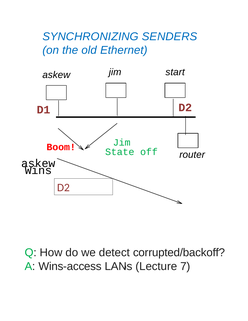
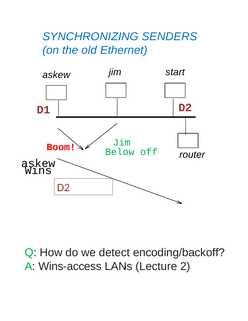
State: State -> Below (120, 152)
corrupted/backoff: corrupted/backoff -> encoding/backoff (179, 253)
7: 7 -> 2 (185, 266)
